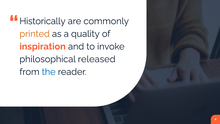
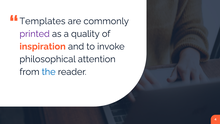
Historically: Historically -> Templates (42, 21)
printed colour: orange -> purple (35, 34)
released: released -> attention (97, 59)
